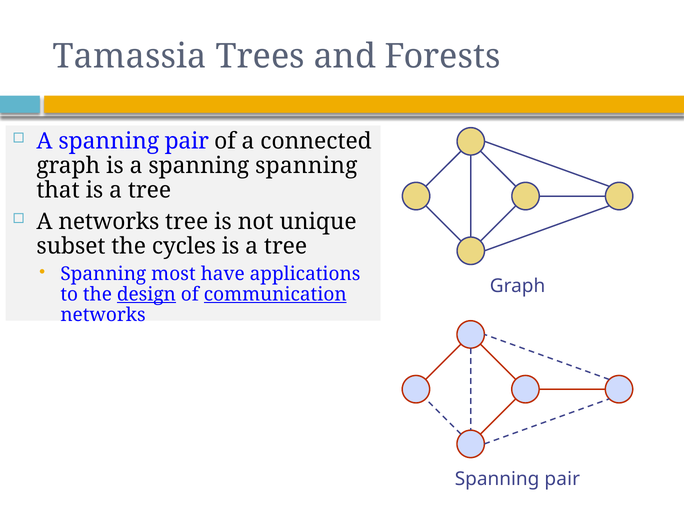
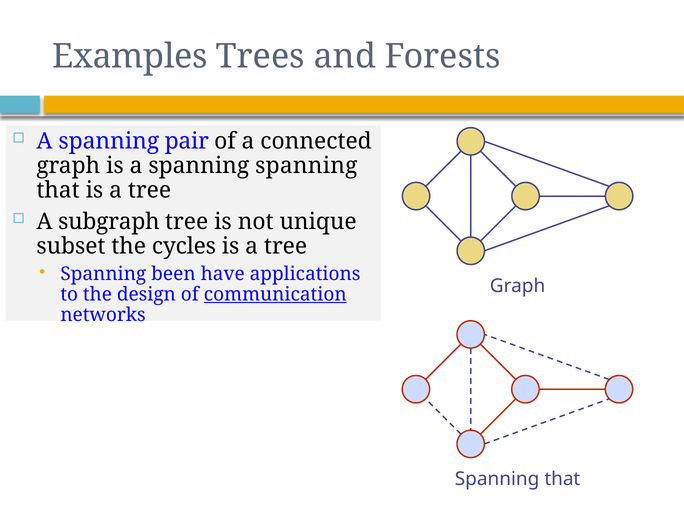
Tamassia: Tamassia -> Examples (130, 57)
A networks: networks -> subgraph (109, 222)
most: most -> been (173, 274)
design underline: present -> none (146, 294)
pair: pair -> that (562, 479)
